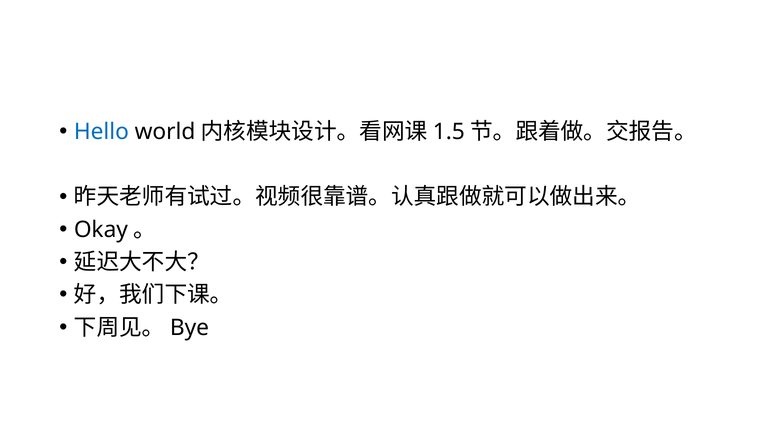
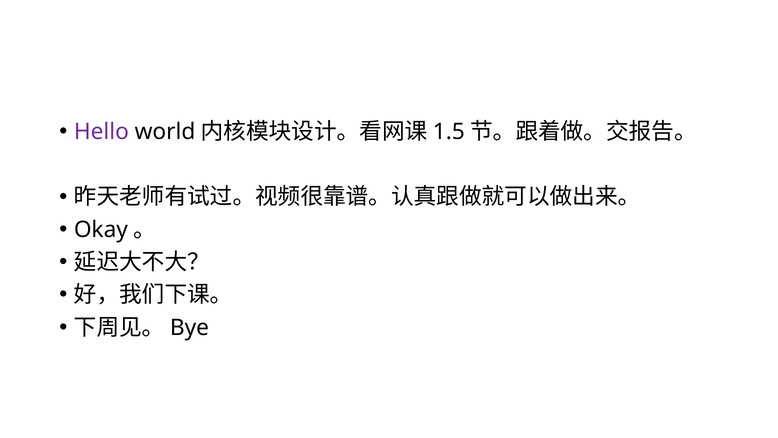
Hello colour: blue -> purple (101, 132)
